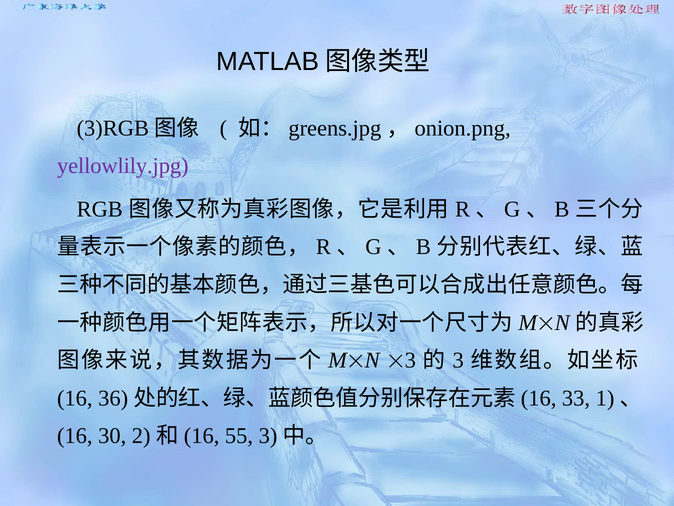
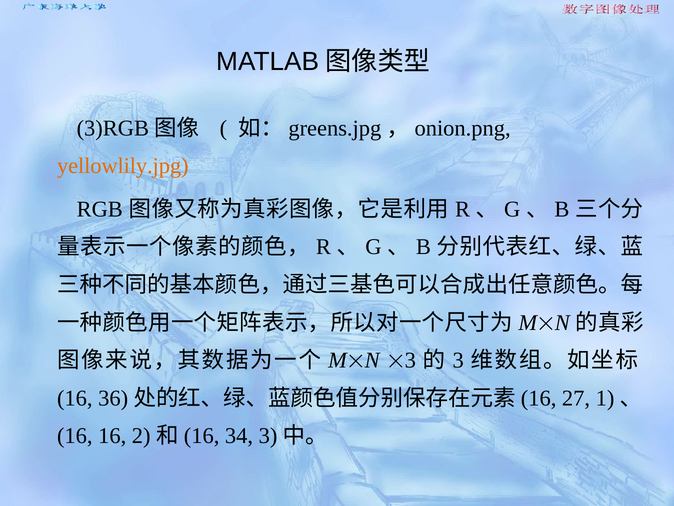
yellowlily.jpg colour: purple -> orange (123, 166)
33: 33 -> 27 (576, 398)
30: 30 -> 16 (112, 435)
55: 55 -> 34 (239, 435)
